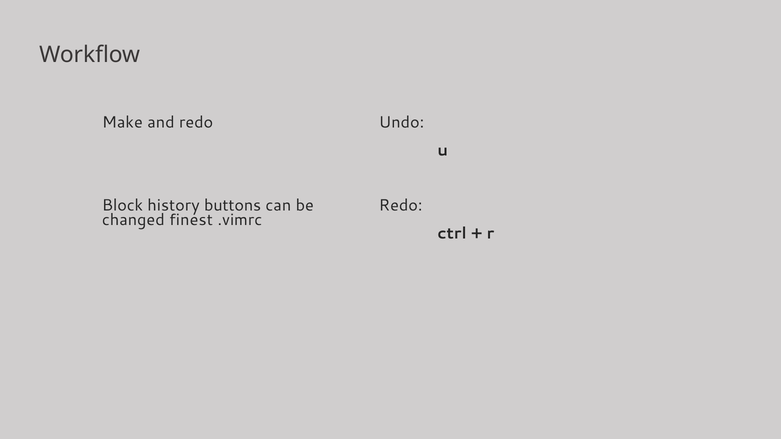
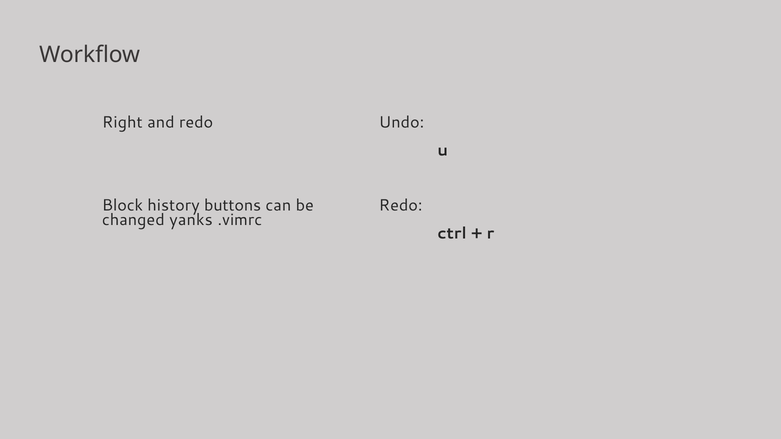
Make: Make -> Right (122, 123)
finest: finest -> yanks (191, 220)
